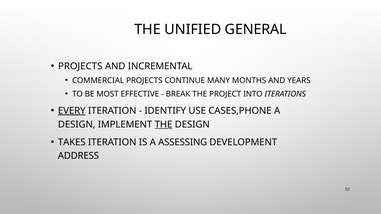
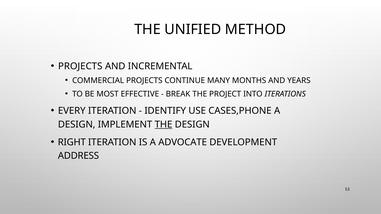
GENERAL: GENERAL -> METHOD (256, 29)
EVERY underline: present -> none (72, 111)
TAKES: TAKES -> RIGHT (72, 142)
ASSESSING: ASSESSING -> ADVOCATE (183, 142)
